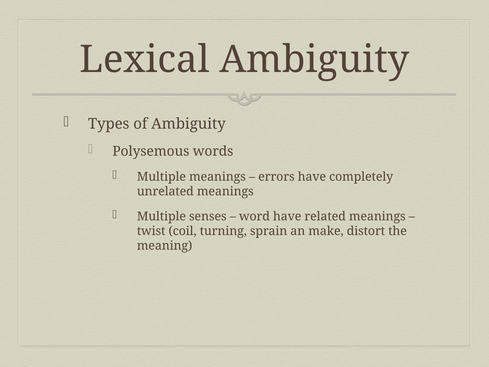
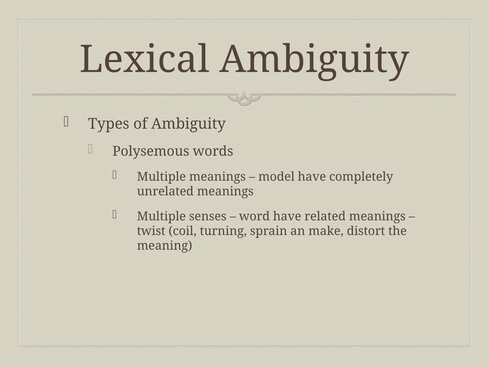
errors: errors -> model (276, 177)
